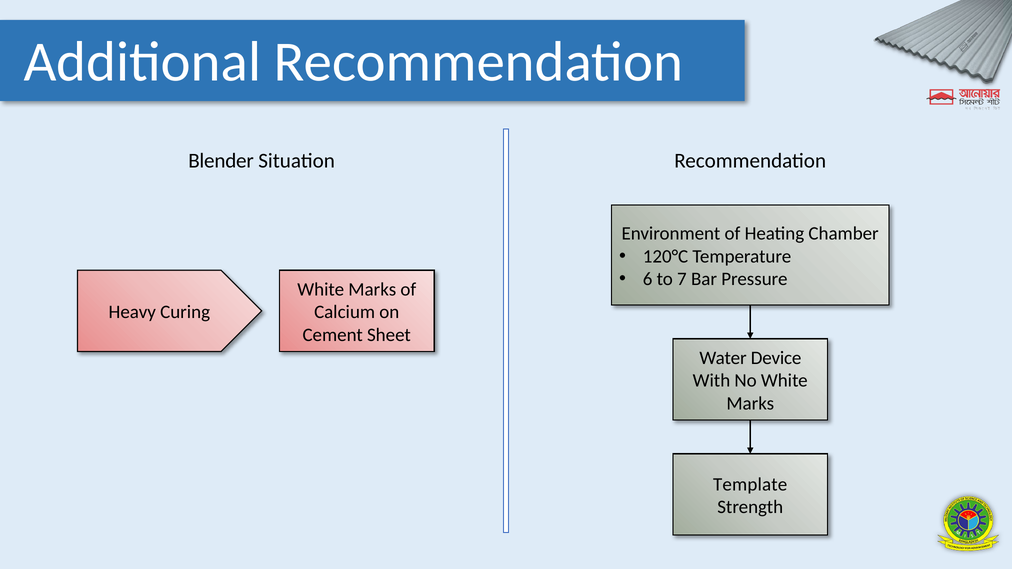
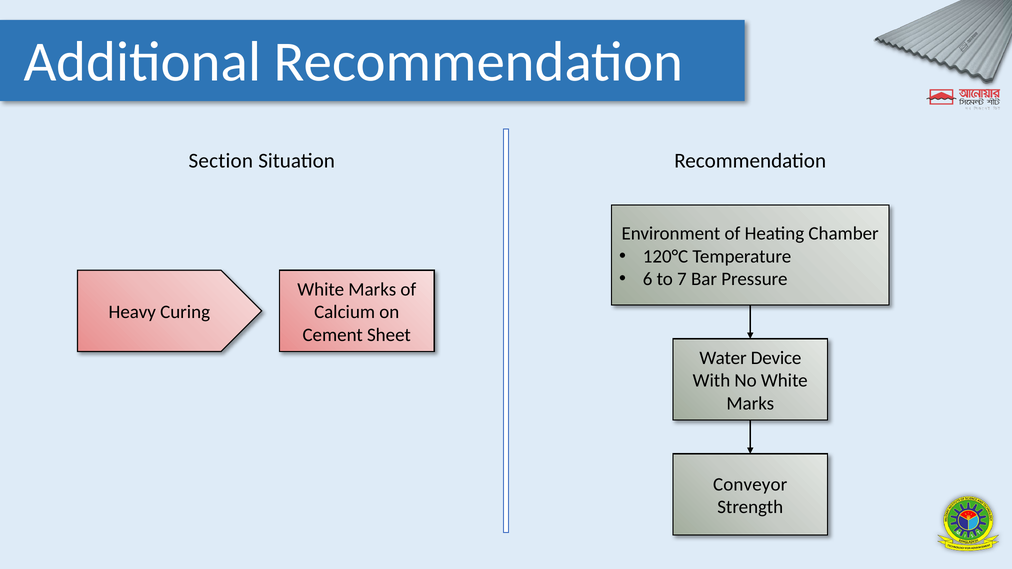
Blender: Blender -> Section (221, 161)
Template: Template -> Conveyor (750, 485)
